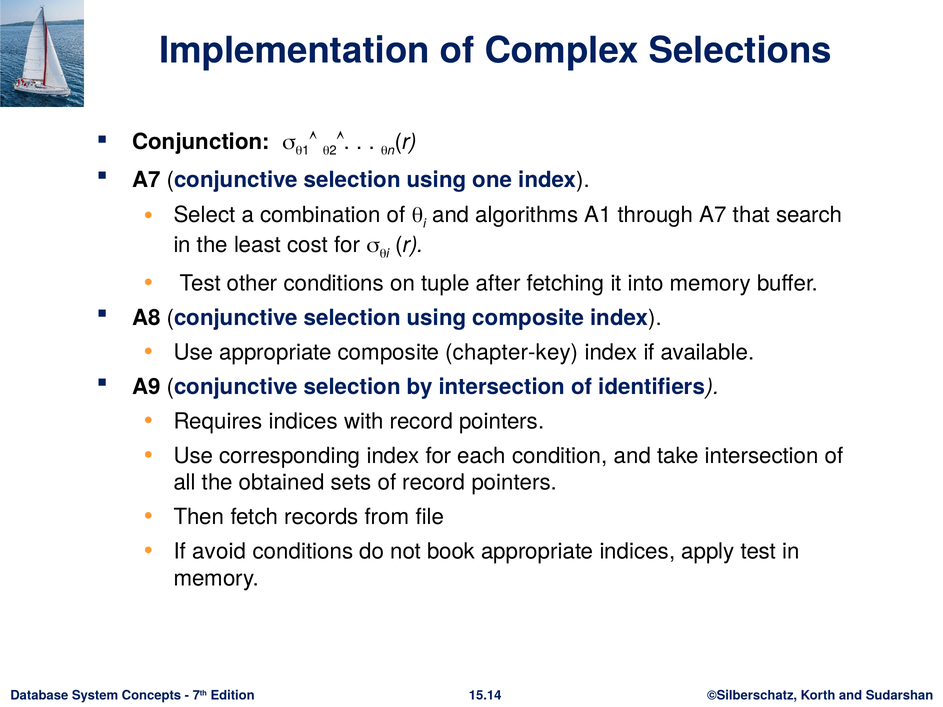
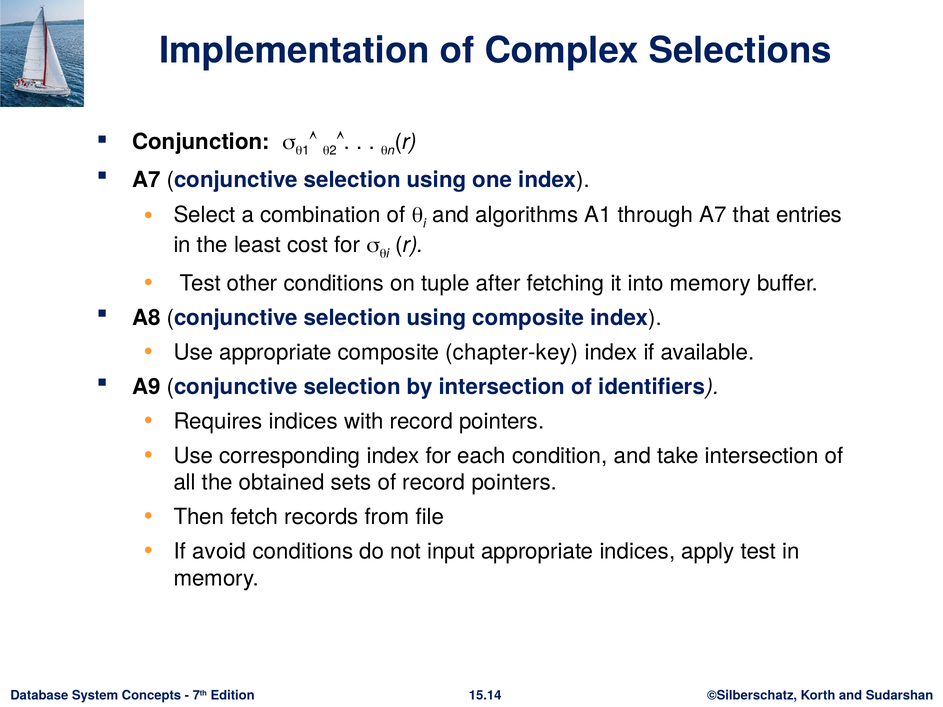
search: search -> entries (809, 215)
book: book -> input (451, 552)
